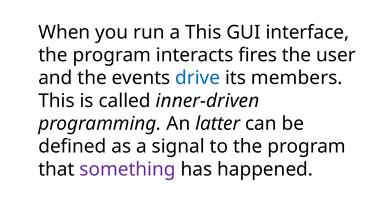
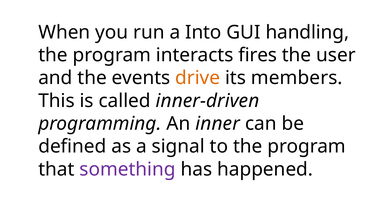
a This: This -> Into (203, 32)
interface: interface -> handling (307, 32)
drive colour: blue -> orange (198, 78)
latter: latter -> inner (218, 124)
